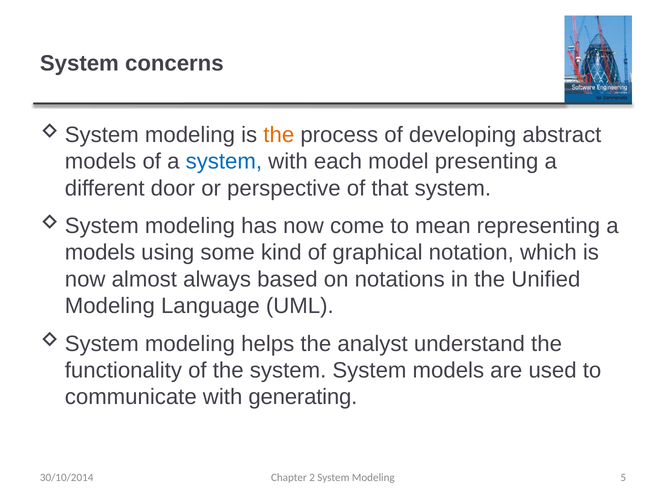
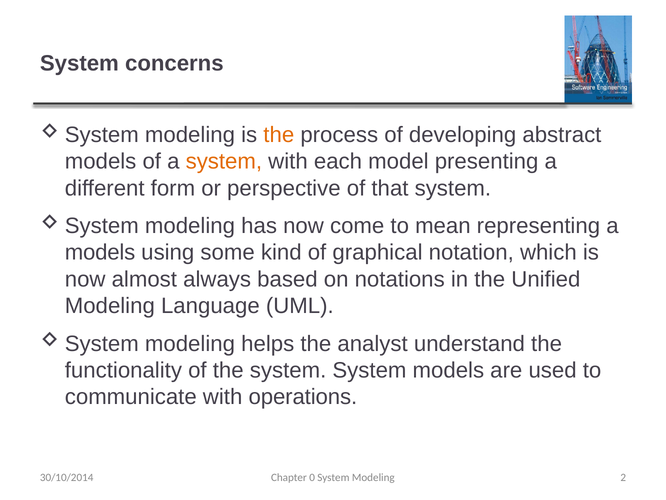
system colour: blue -> orange (224, 161)
door: door -> form (173, 188)
generating: generating -> operations (303, 397)
2: 2 -> 0 (312, 477)
5: 5 -> 2 (623, 477)
